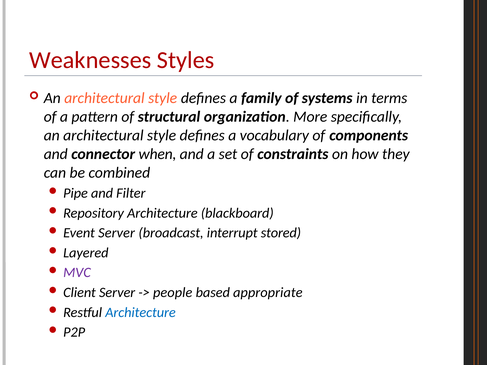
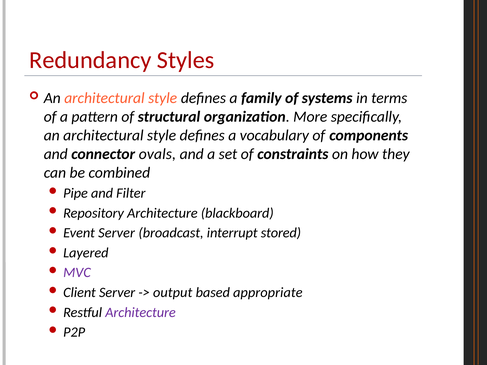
Weaknesses: Weaknesses -> Redundancy (90, 60)
when: when -> ovals (157, 154)
people: people -> output (173, 293)
Architecture colour: blue -> purple (141, 313)
